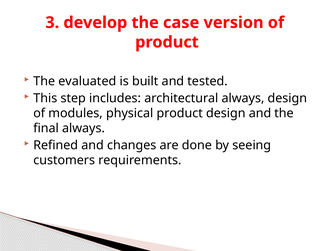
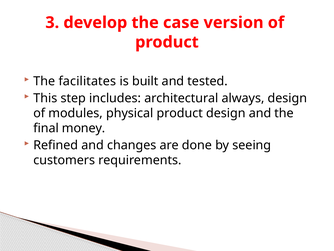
evaluated: evaluated -> facilitates (87, 81)
final always: always -> money (84, 128)
